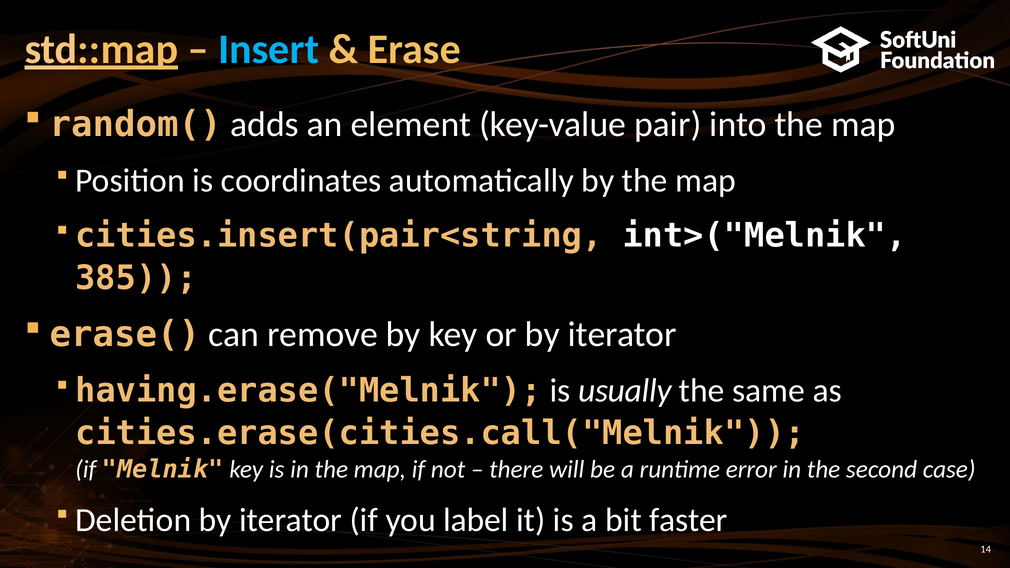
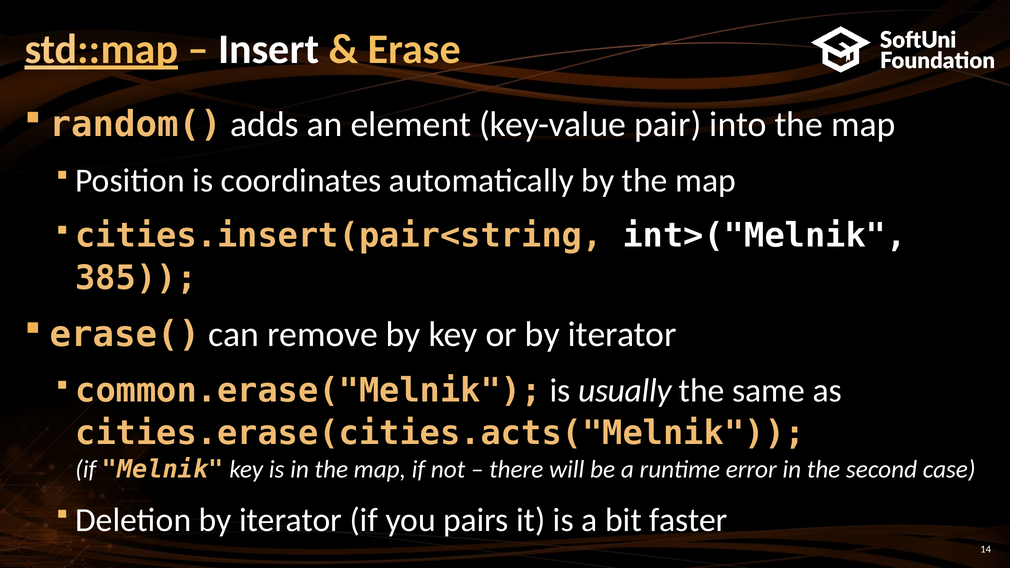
Insert colour: light blue -> white (269, 49)
having.erase("Melnik: having.erase("Melnik -> common.erase("Melnik (308, 391)
cities.erase(cities.call("Melnik: cities.erase(cities.call("Melnik -> cities.erase(cities.acts("Melnik (440, 433)
label: label -> pairs (476, 520)
